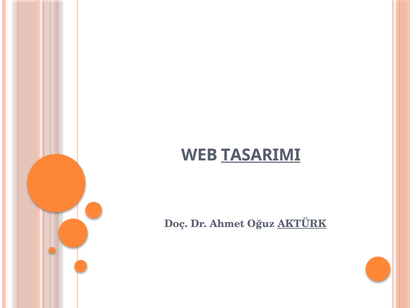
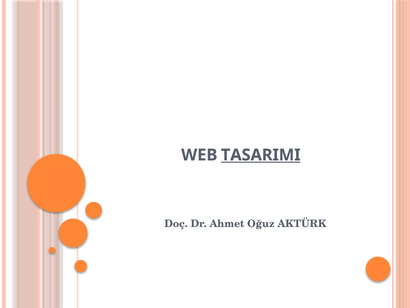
AKTÜRK underline: present -> none (302, 224)
